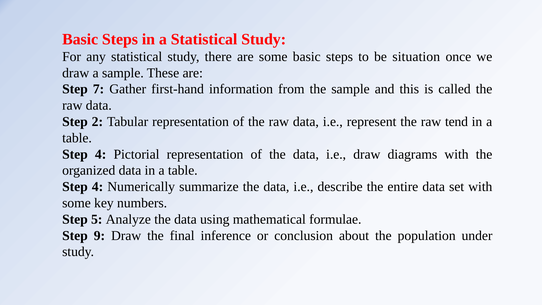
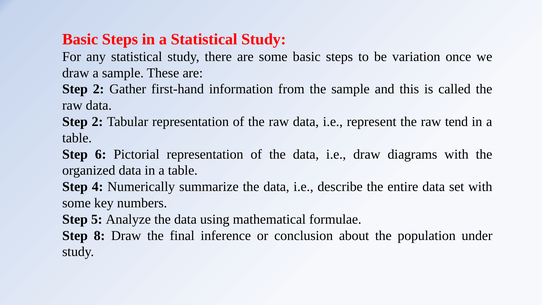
situation: situation -> variation (416, 57)
7: 7 -> 2 (99, 89)
4: 4 -> 6 (101, 154)
9: 9 -> 8 (99, 235)
